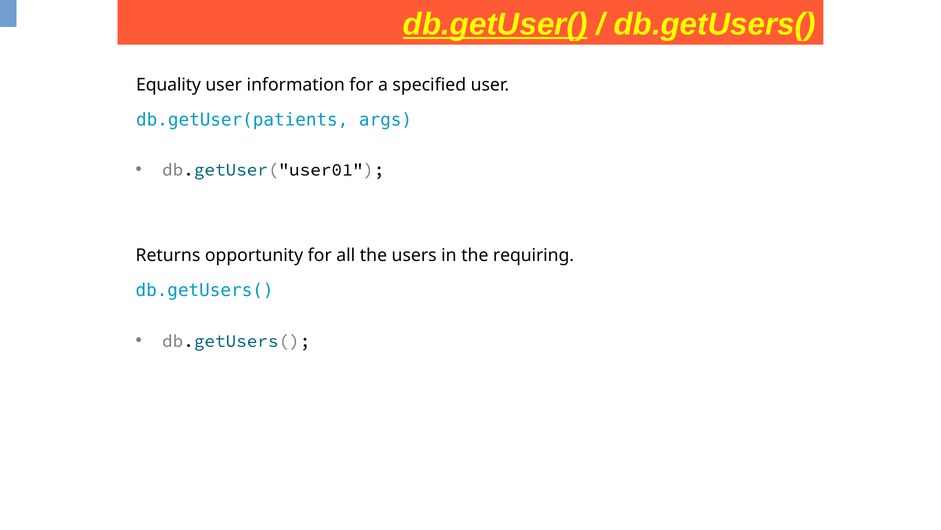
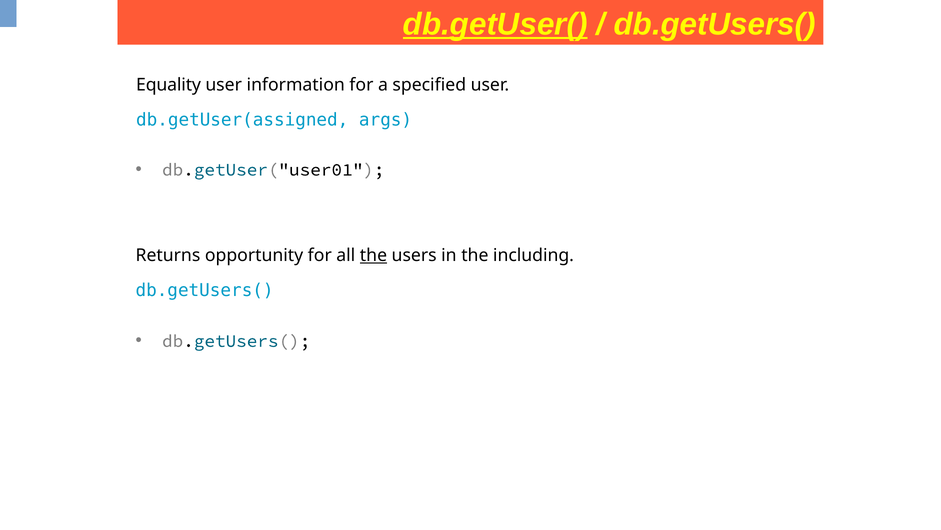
db.getUser(patients: db.getUser(patients -> db.getUser(assigned (242, 120)
the underline: none -> present (373, 255)
requiring: requiring -> including (533, 255)
